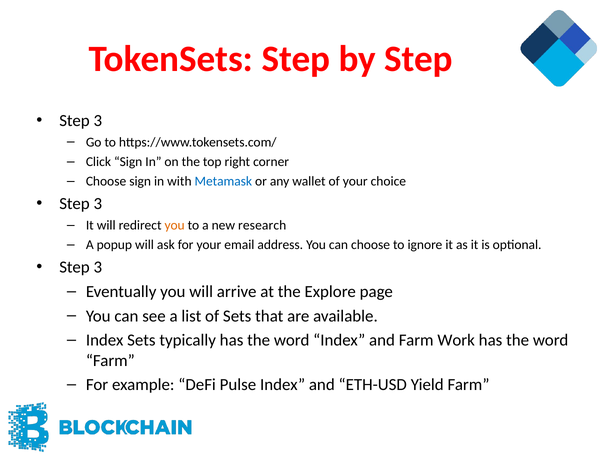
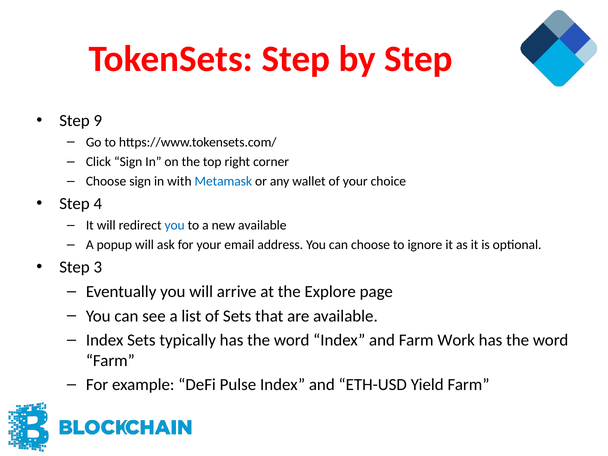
3: 3 -> 9 (98, 121)
3: 3 -> 4 (98, 204)
you colour: orange -> blue (175, 225)
new research: research -> available (262, 225)
